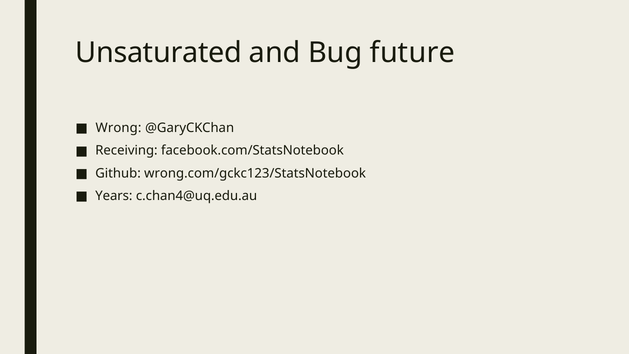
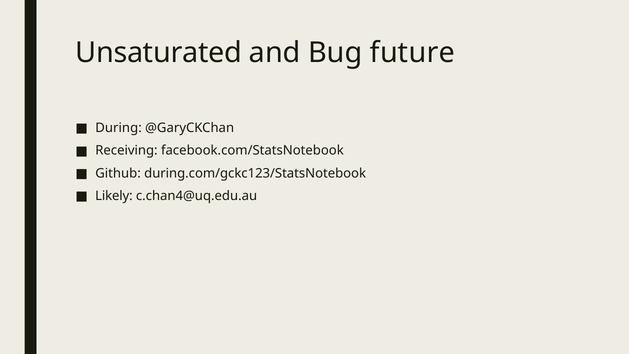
Wrong: Wrong -> During (119, 128)
wrong.com/gckc123/StatsNotebook: wrong.com/gckc123/StatsNotebook -> during.com/gckc123/StatsNotebook (255, 173)
Years: Years -> Likely (114, 196)
